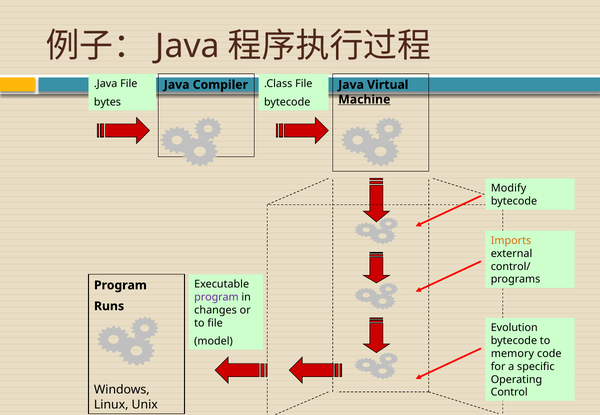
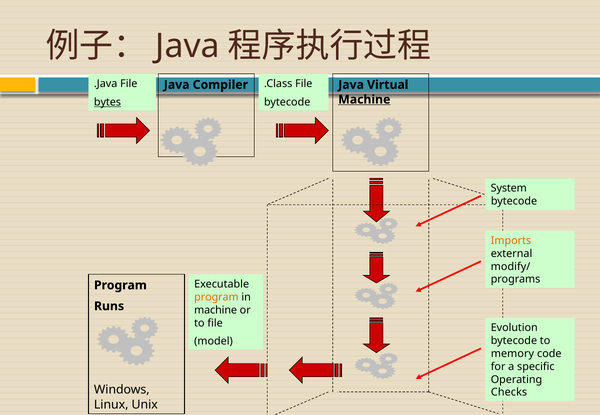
bytes underline: none -> present (107, 102)
Modify: Modify -> System (509, 189)
control/: control/ -> modify/ (511, 267)
program colour: purple -> orange (216, 297)
changes: changes -> machine (216, 310)
Control: Control -> Checks (509, 393)
